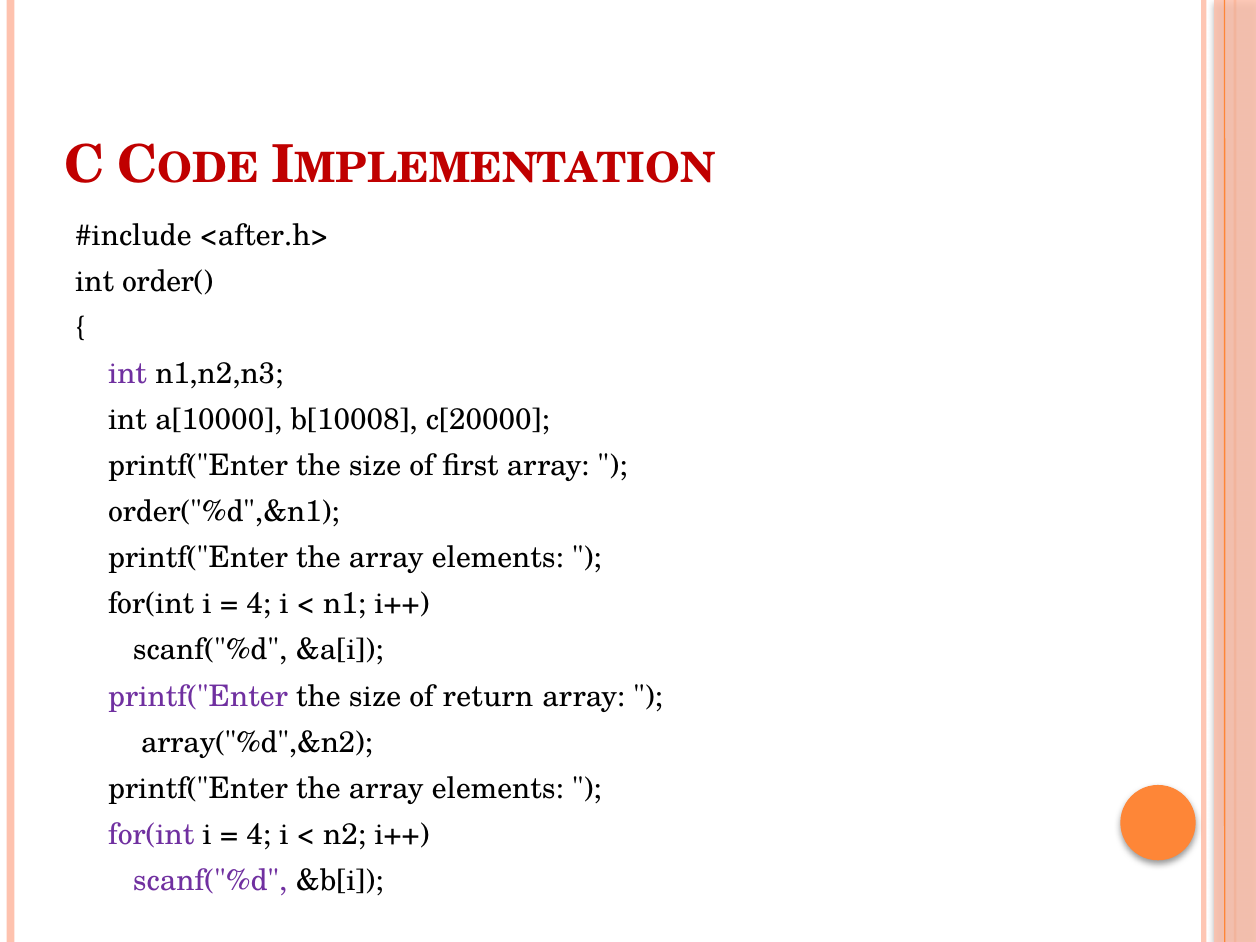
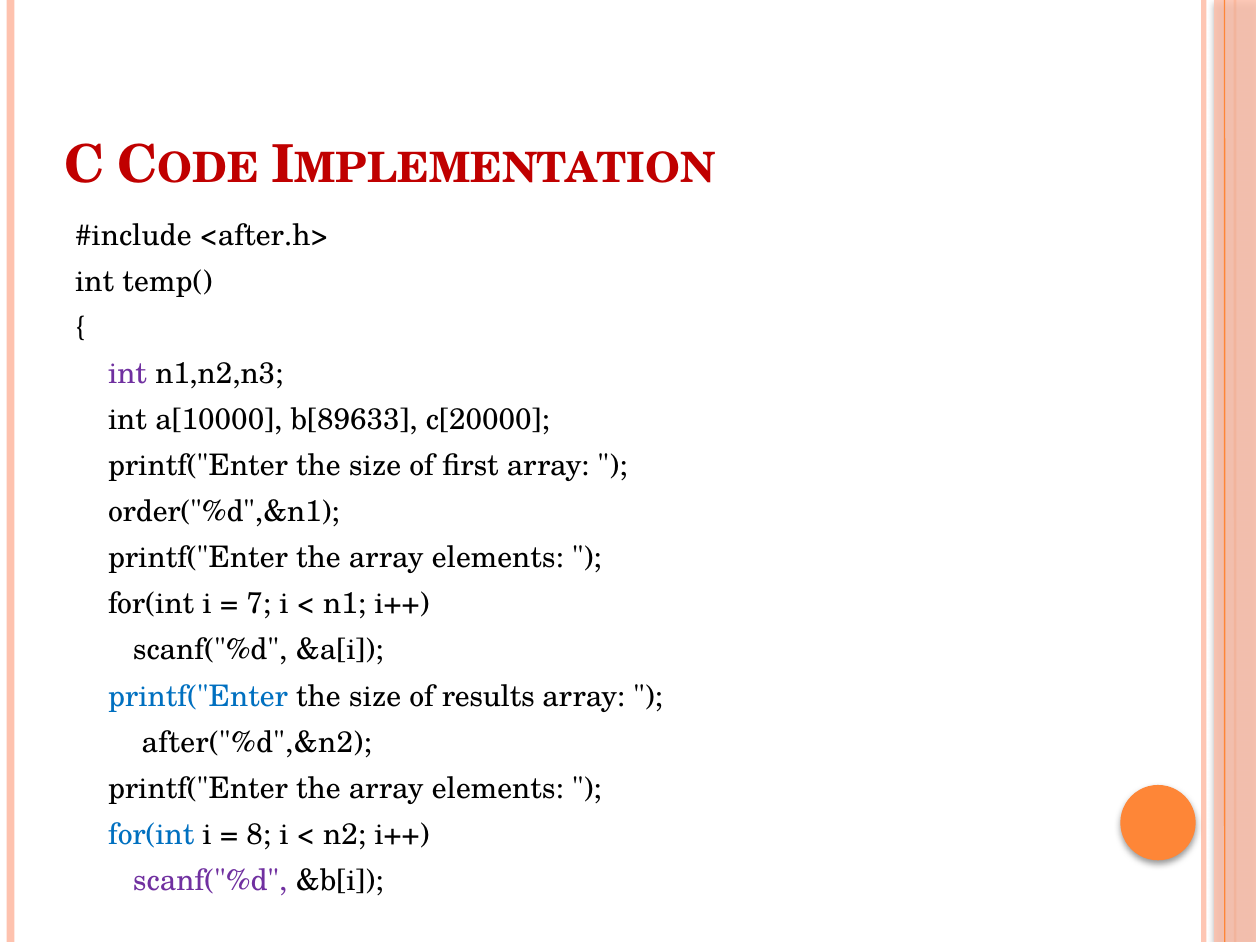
order(: order( -> temp( (167, 281)
b[10008: b[10008 -> b[89633 (354, 420)
4: 4 -> 7 (259, 604)
printf("Enter colour: purple -> blue (198, 696)
return: return -> results (488, 696)
array("%d",&n2: array("%d",&n2 -> after("%d",&n2 (257, 742)
for(int colour: purple -> blue (151, 834)
4: 4 -> 8 (259, 834)
